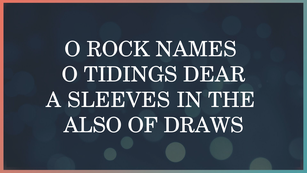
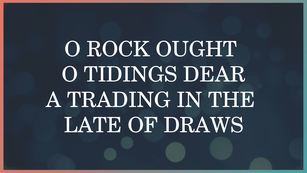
NAMES: NAMES -> OUGHT (196, 49)
SLEEVES: SLEEVES -> TRADING (119, 100)
ALSO: ALSO -> LATE (93, 125)
